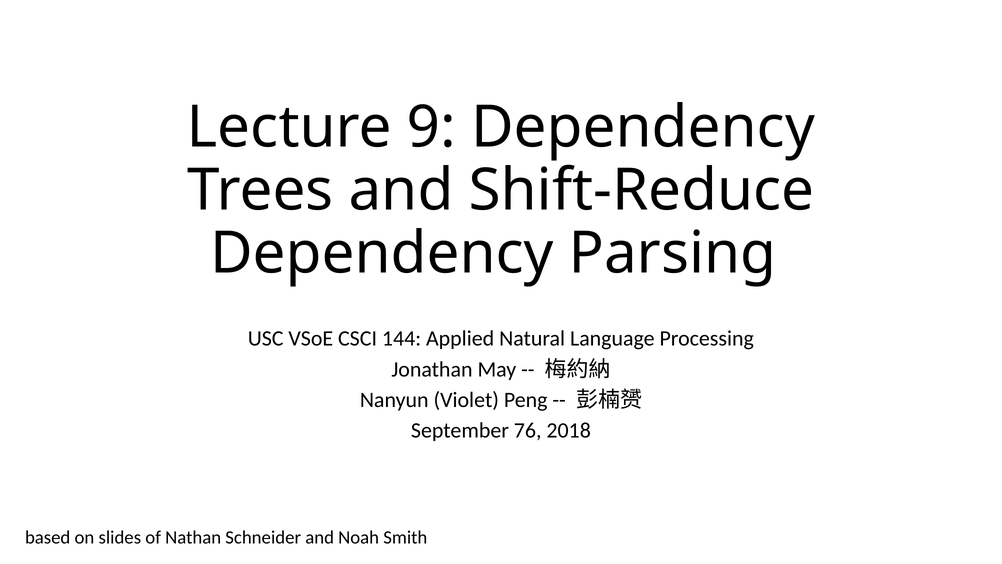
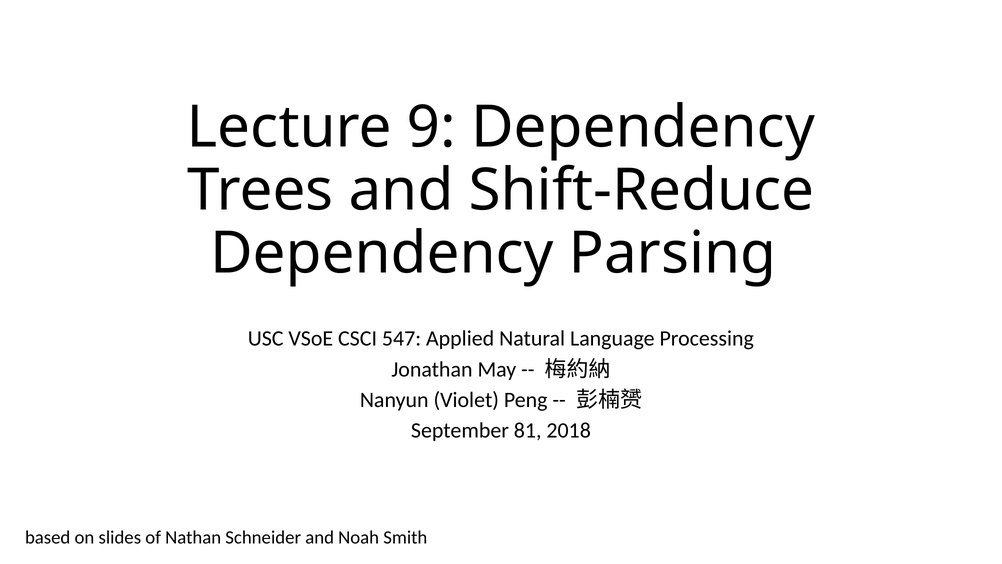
144: 144 -> 547 (402, 338)
76: 76 -> 81 (528, 430)
